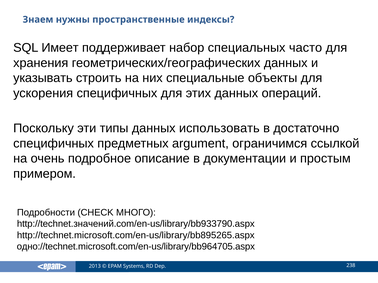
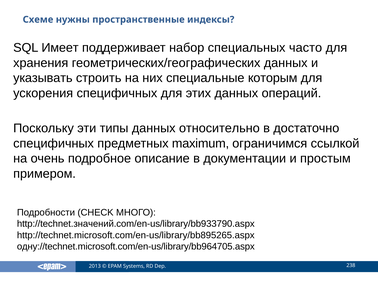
Знаем: Знаем -> Схеме (38, 20)
объекты: объекты -> которым (273, 78)
использовать: использовать -> относительно (219, 129)
argument: argument -> maximum (200, 144)
одно://technet.microsoft.com/en-us/library/bb964705.aspx: одно://technet.microsoft.com/en-us/library/bb964705.aspx -> одну://technet.microsoft.com/en-us/library/bb964705.aspx (136, 247)
